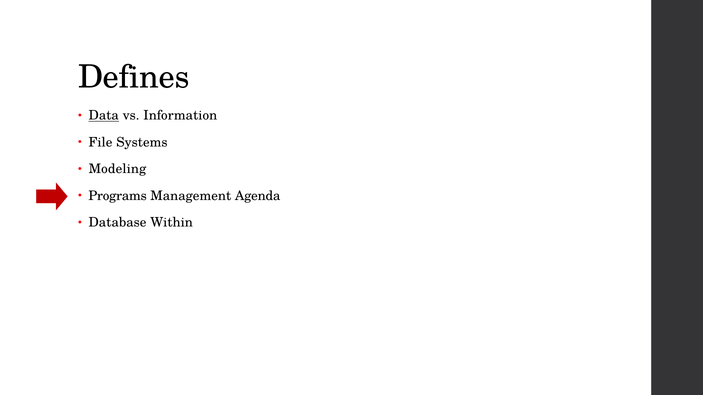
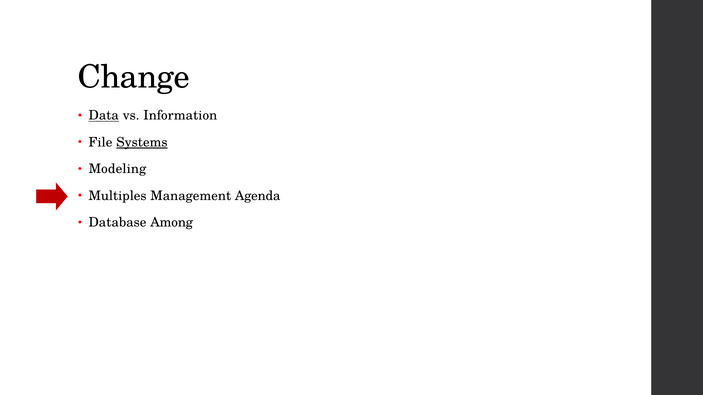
Defines: Defines -> Change (134, 77)
Systems underline: none -> present (142, 143)
Programs: Programs -> Multiples (118, 196)
Within: Within -> Among (172, 223)
